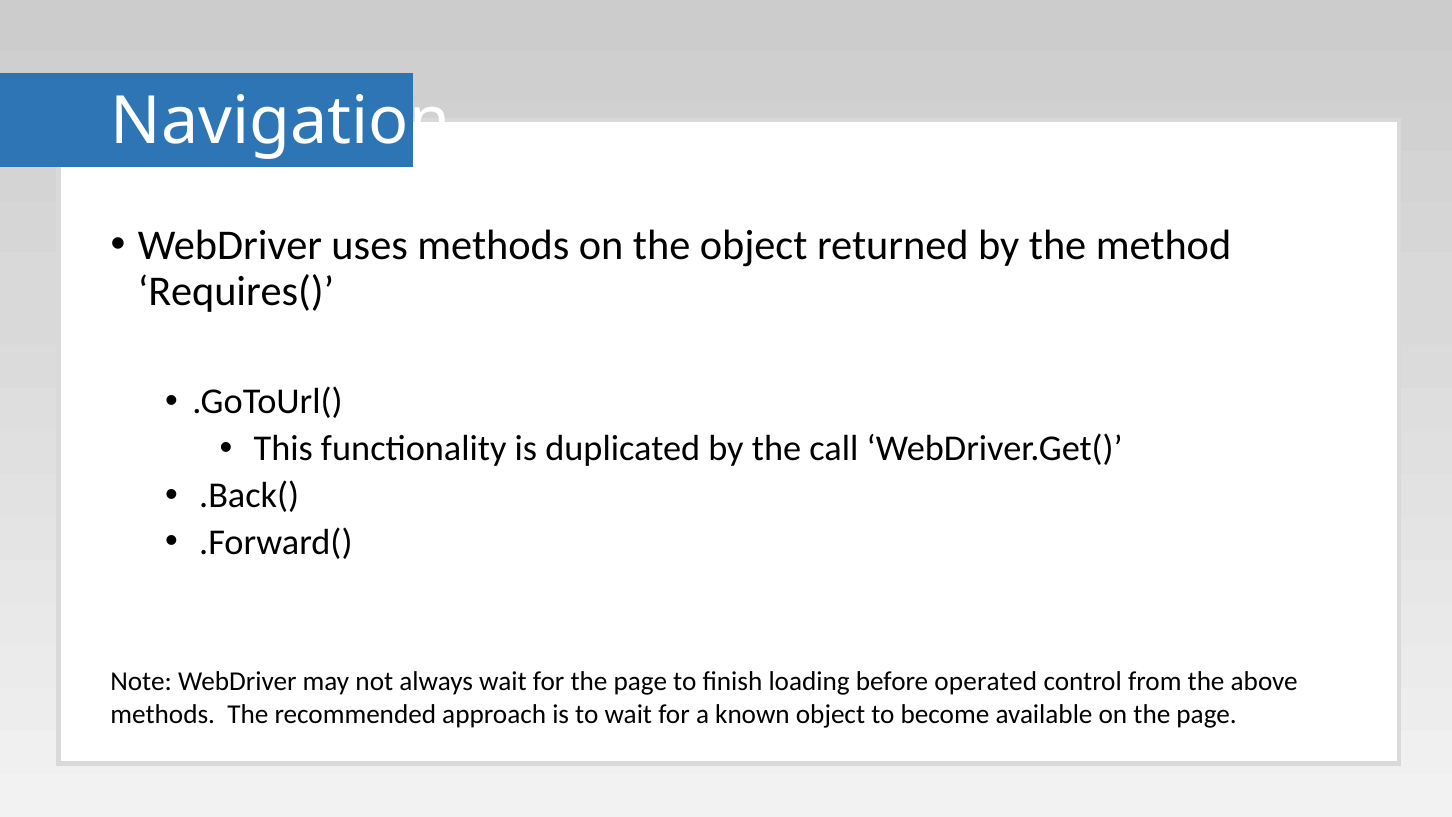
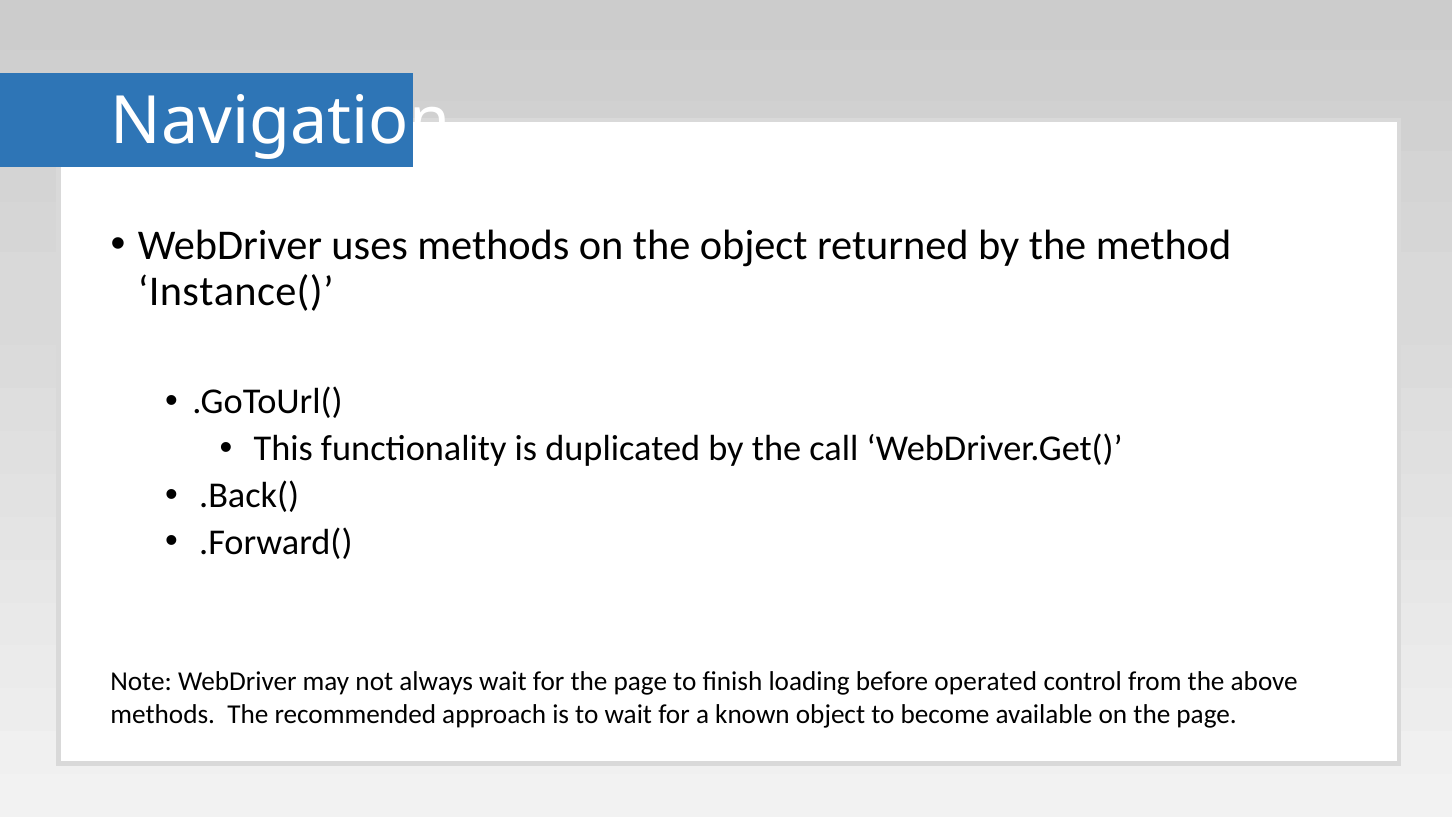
Requires(: Requires( -> Instance( (236, 291)
